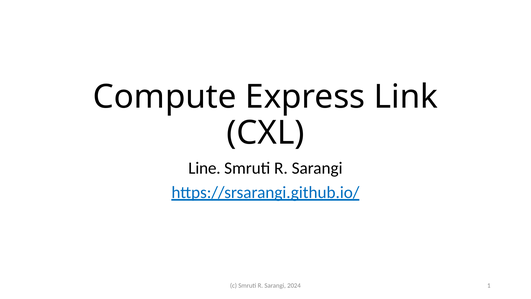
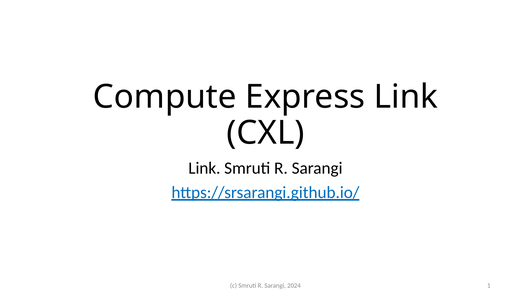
Line: Line -> Link (204, 168)
